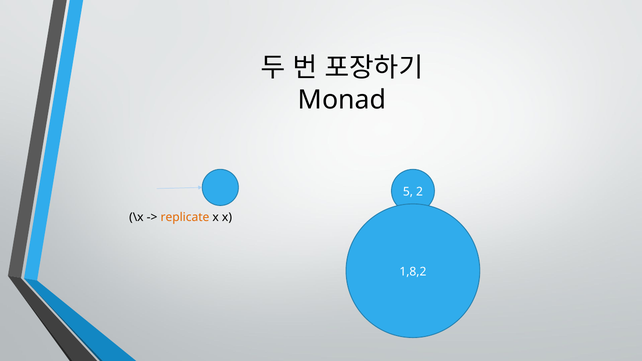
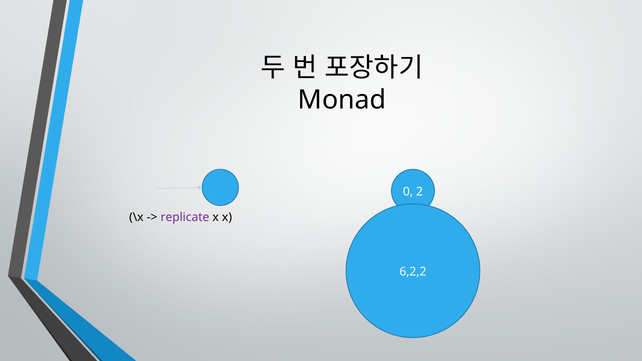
5: 5 -> 0 (408, 192)
replicate colour: orange -> purple (185, 217)
1,8,2: 1,8,2 -> 6,2,2 (413, 272)
